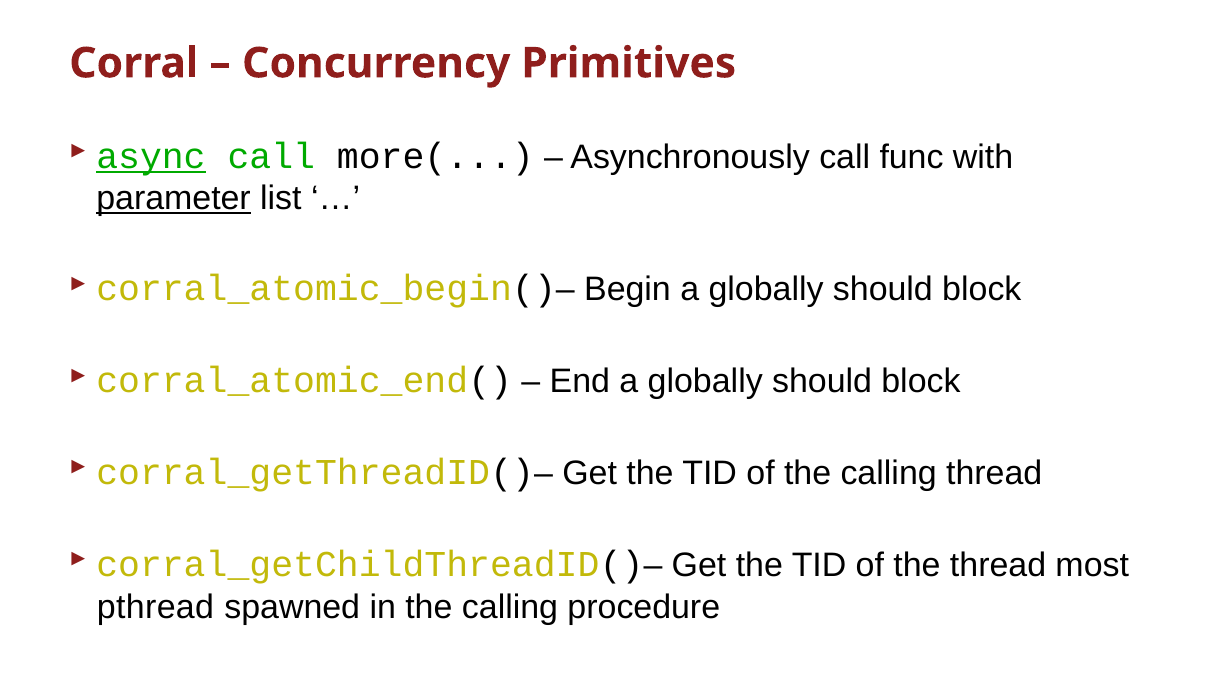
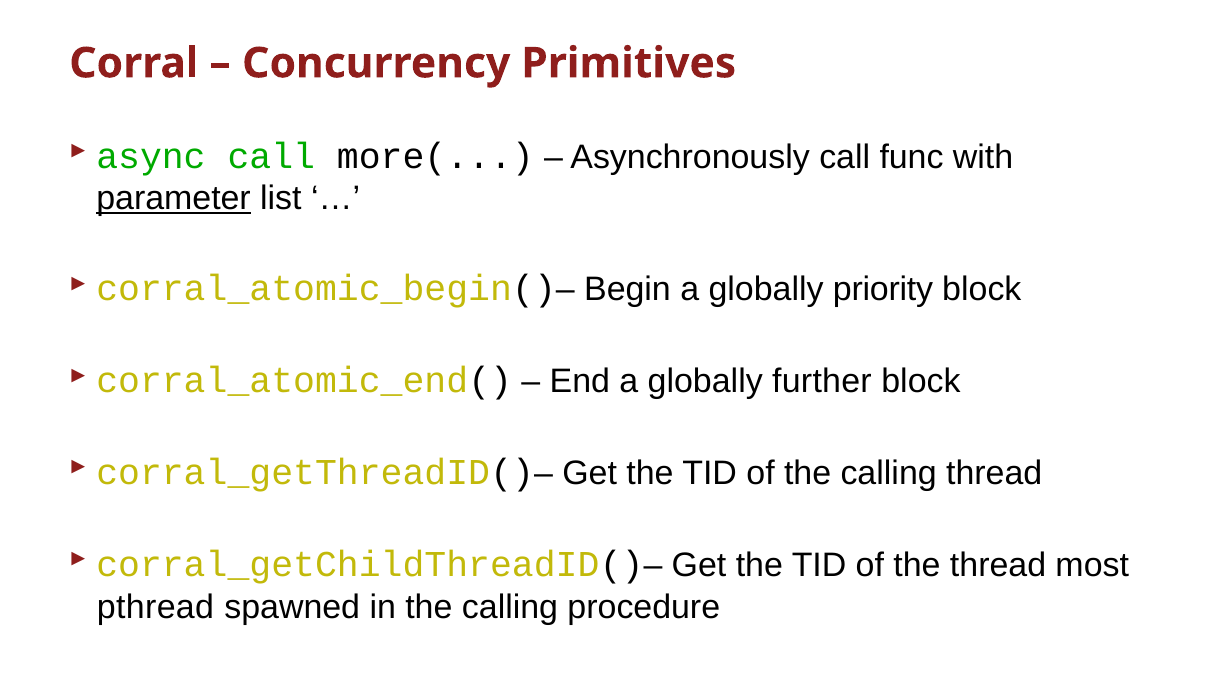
async underline: present -> none (151, 156)
Begin a globally should: should -> priority (883, 290)
End a globally should: should -> further (822, 382)
